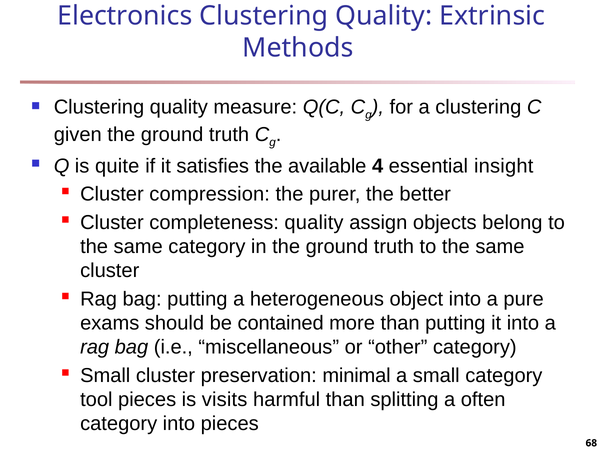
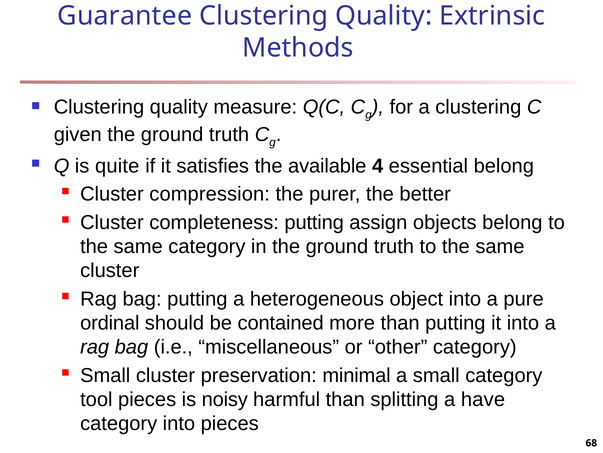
Electronics: Electronics -> Guarantee (125, 16)
essential insight: insight -> belong (504, 166)
completeness quality: quality -> putting (314, 222)
exams: exams -> ordinal (110, 323)
visits: visits -> noisy (225, 399)
often: often -> have (483, 399)
